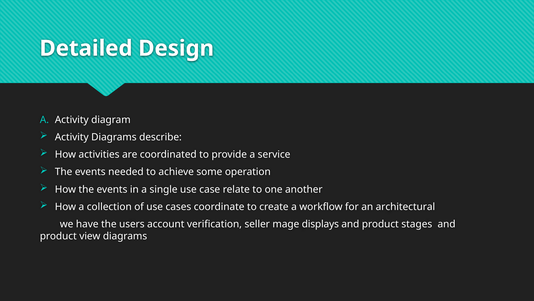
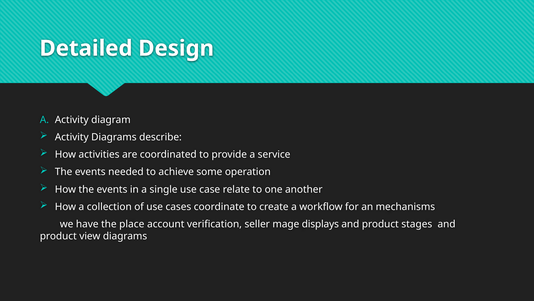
architectural: architectural -> mechanisms (405, 206)
users: users -> place (132, 224)
